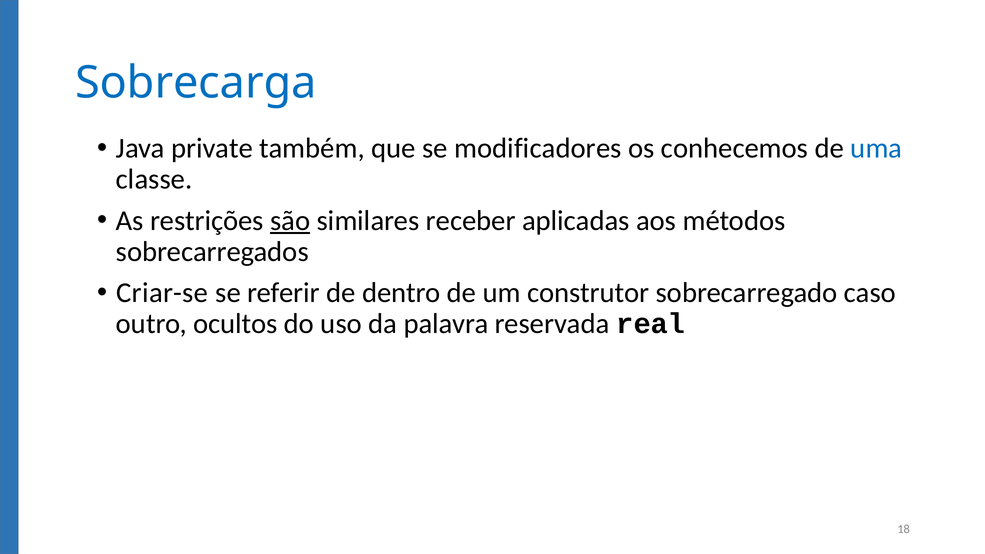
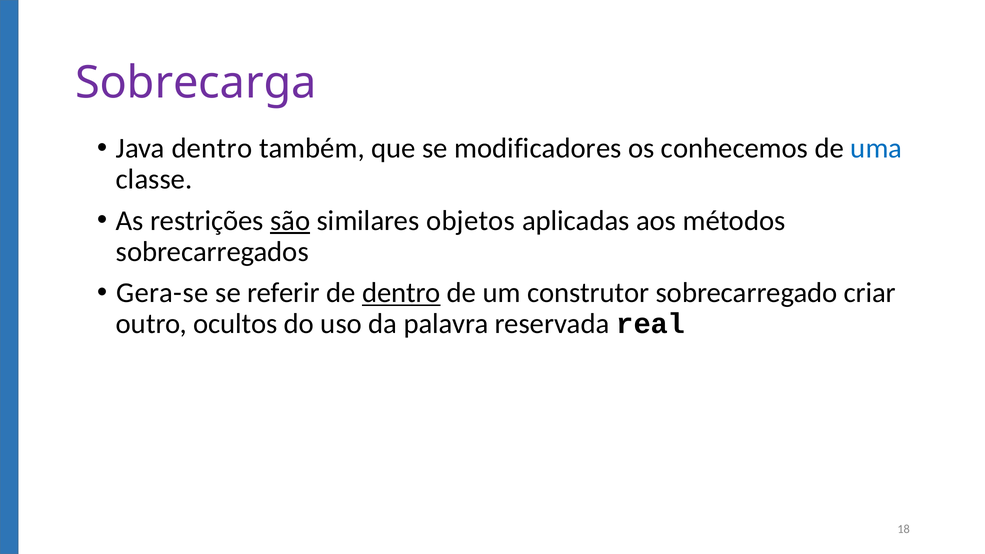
Sobrecarga colour: blue -> purple (196, 83)
Java private: private -> dentro (212, 148)
receber: receber -> objetos (471, 221)
Criar-se: Criar-se -> Gera-se (162, 293)
dentro underline: none -> present (401, 293)
caso: caso -> criar (870, 293)
